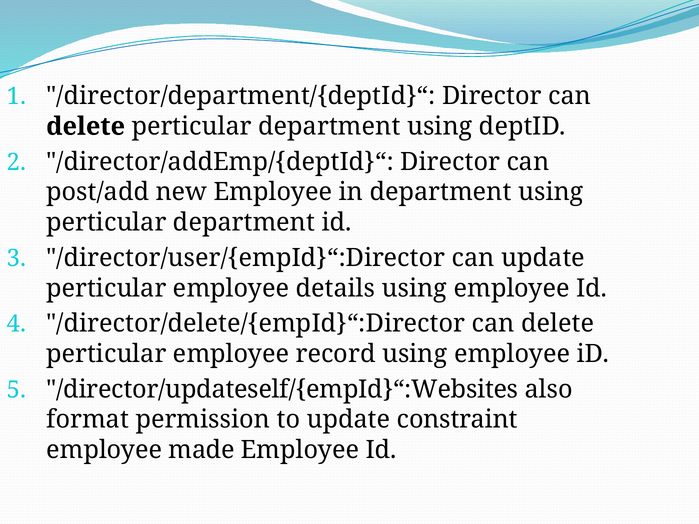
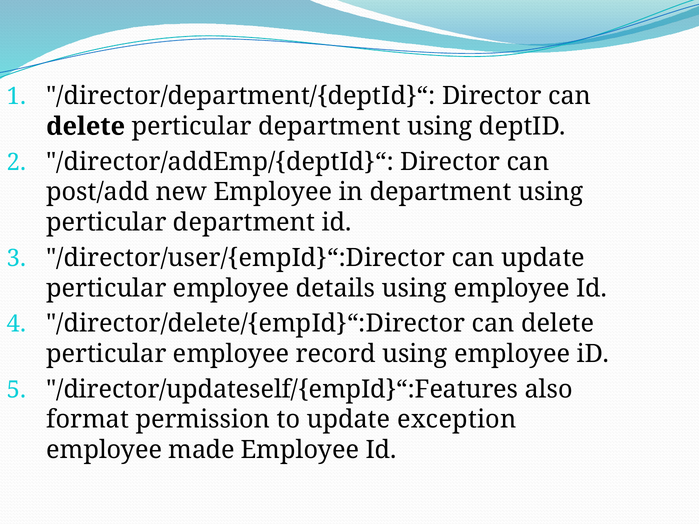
/director/updateself/{empId}“:Websites: /director/updateself/{empId}“:Websites -> /director/updateself/{empId}“:Features (282, 389)
constraint: constraint -> exception (457, 420)
